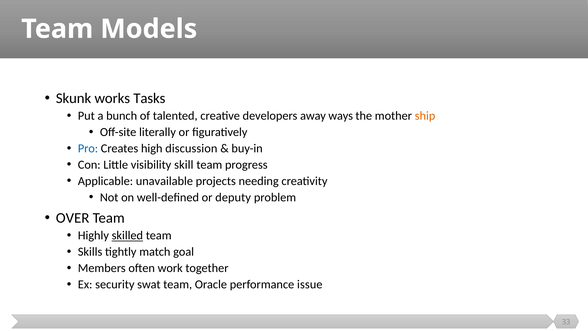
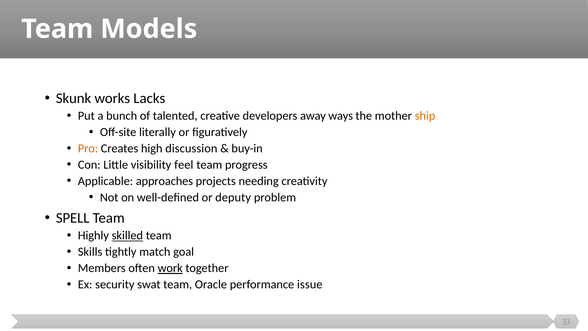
Tasks: Tasks -> Lacks (149, 98)
Pro colour: blue -> orange (88, 148)
skill: skill -> feel (184, 165)
unavailable: unavailable -> approaches (164, 181)
OVER: OVER -> SPELL (73, 218)
work underline: none -> present (170, 268)
